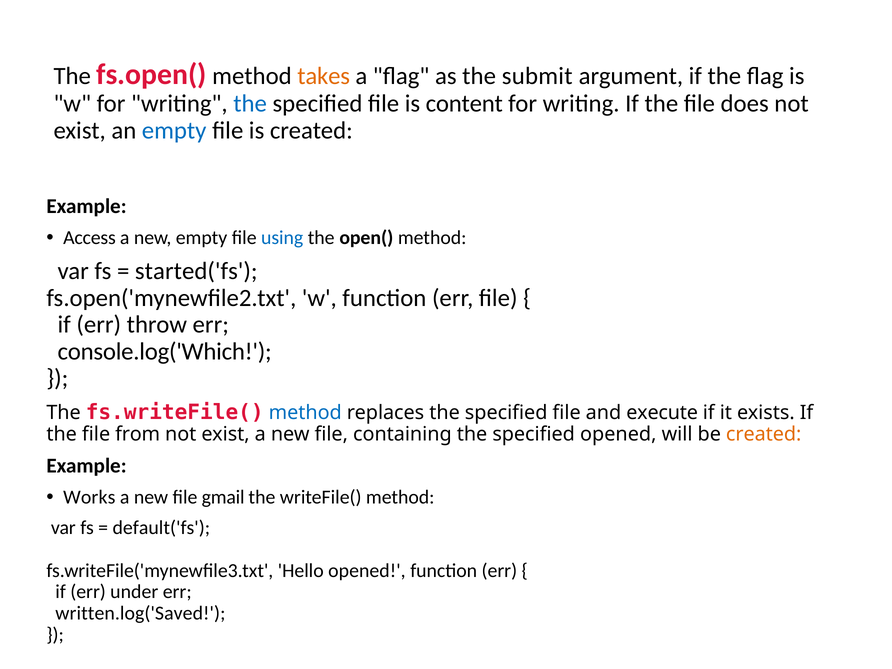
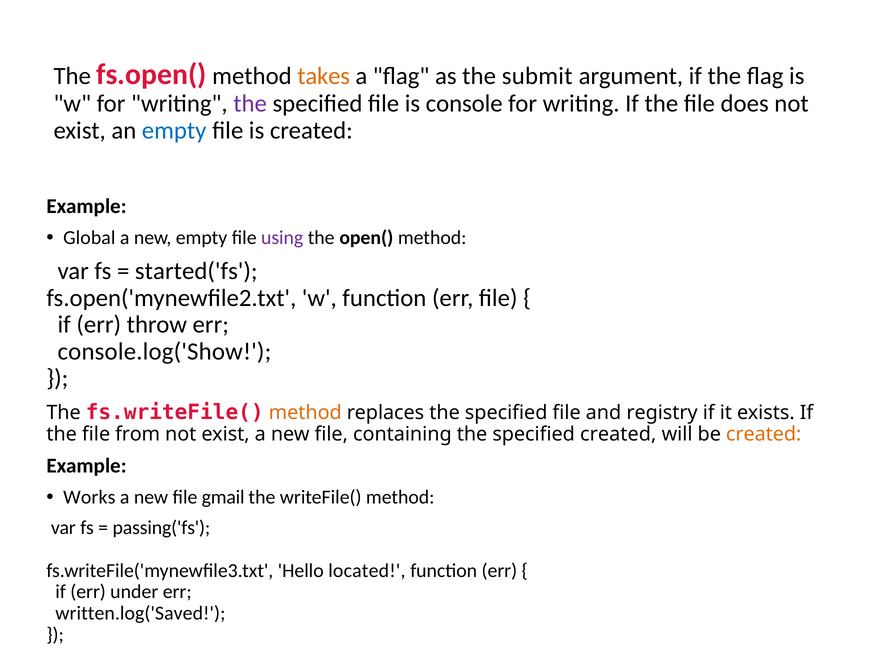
the colour: blue -> purple (250, 104)
content: content -> console (464, 104)
Access: Access -> Global (89, 238)
using colour: blue -> purple (282, 238)
console.log('Which: console.log('Which -> console.log('Show (164, 351)
method colour: blue -> orange (305, 413)
execute: execute -> registry (662, 413)
specified opened: opened -> created (618, 434)
default('fs: default('fs -> passing('fs (161, 528)
Hello opened: opened -> located (367, 571)
